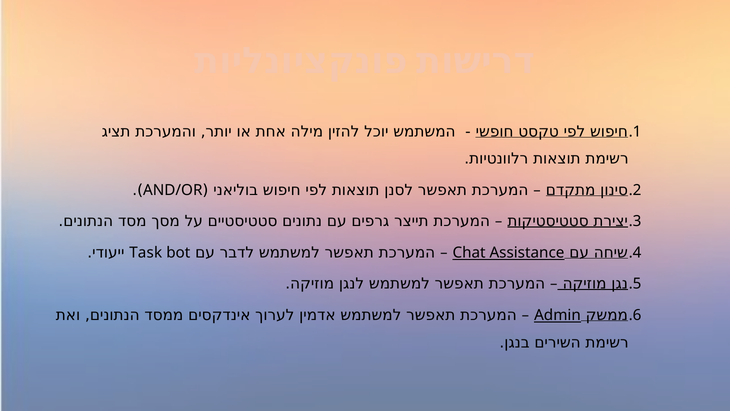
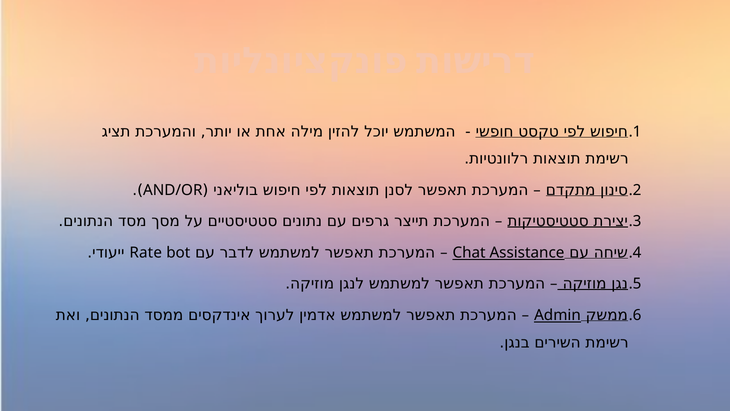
Task: Task -> Rate (146, 252)
